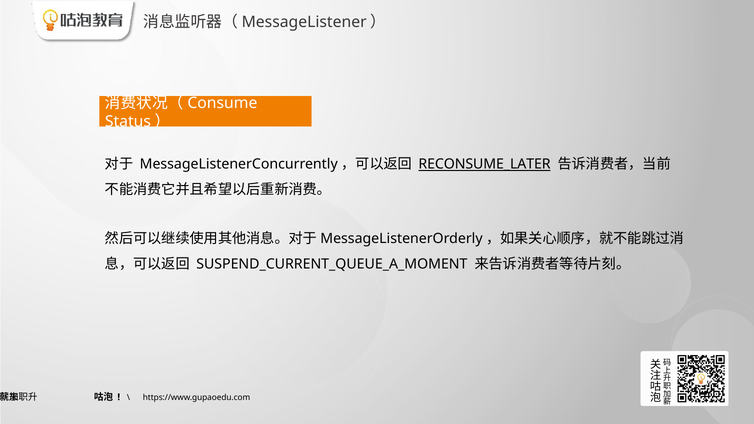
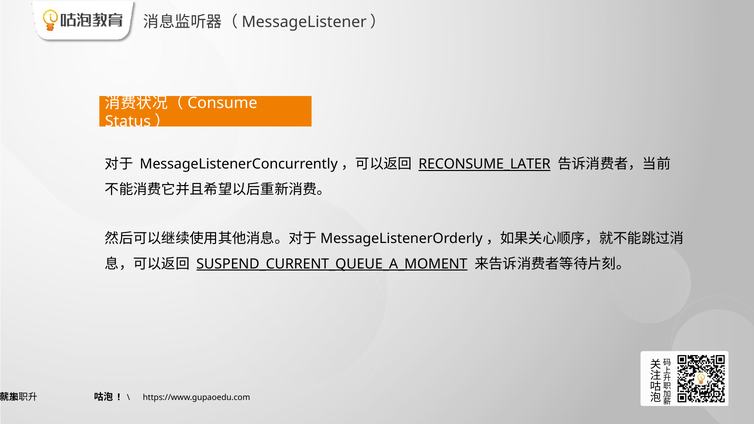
SUSPEND_CURRENT_QUEUE_A_MOMENT underline: none -> present (332, 264)
